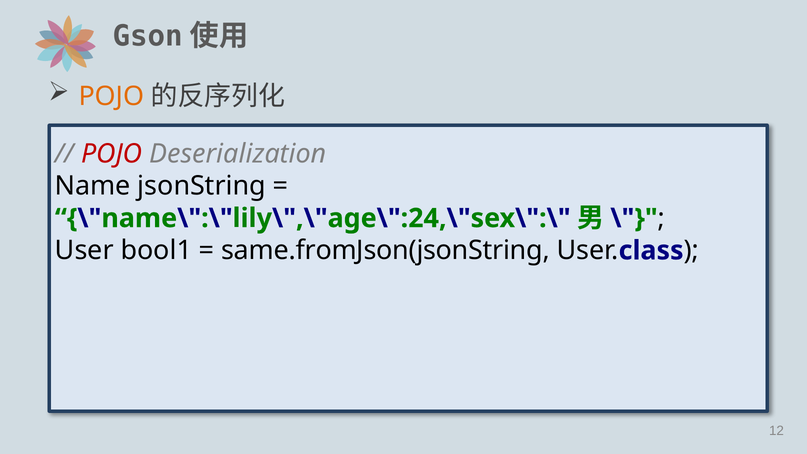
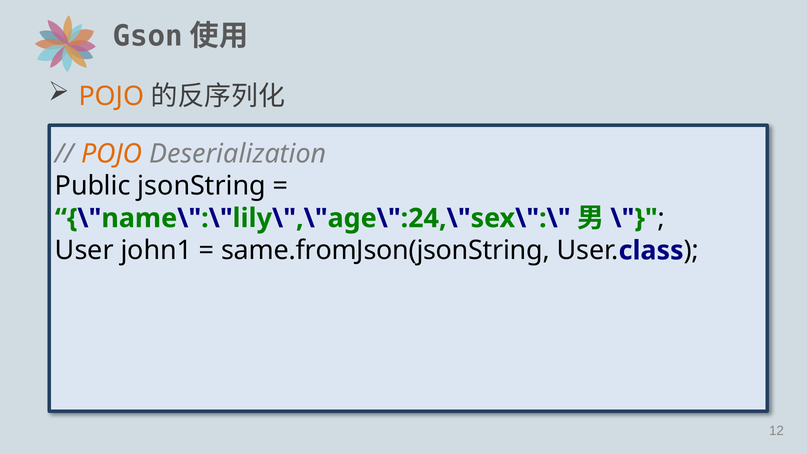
POJO colour: red -> orange (112, 154)
Name: Name -> Public (93, 186)
bool1: bool1 -> john1 (156, 251)
